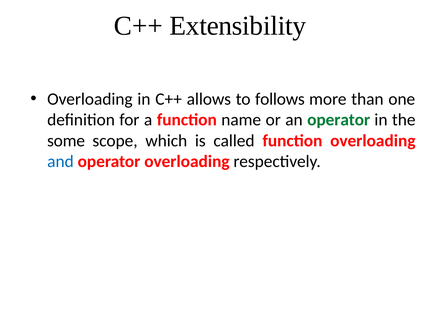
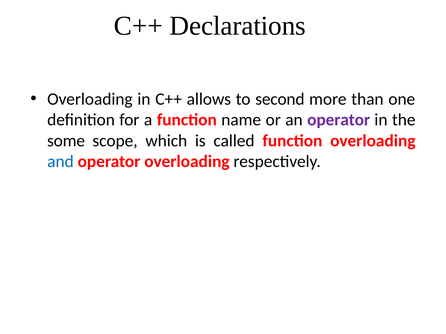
Extensibility: Extensibility -> Declarations (238, 26)
follows: follows -> second (280, 99)
operator colour: green -> purple (339, 120)
